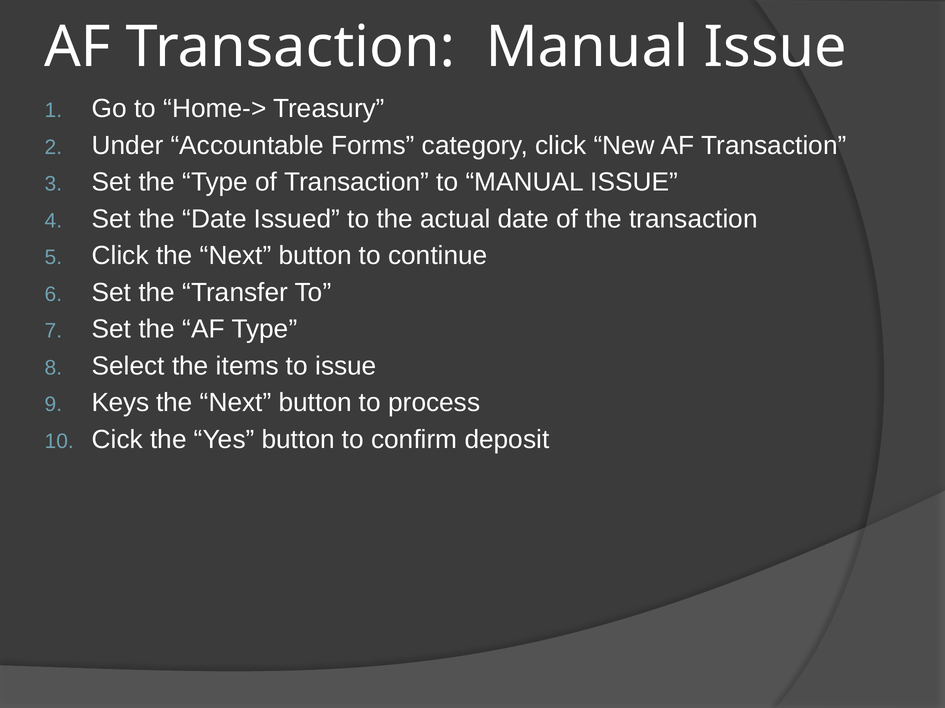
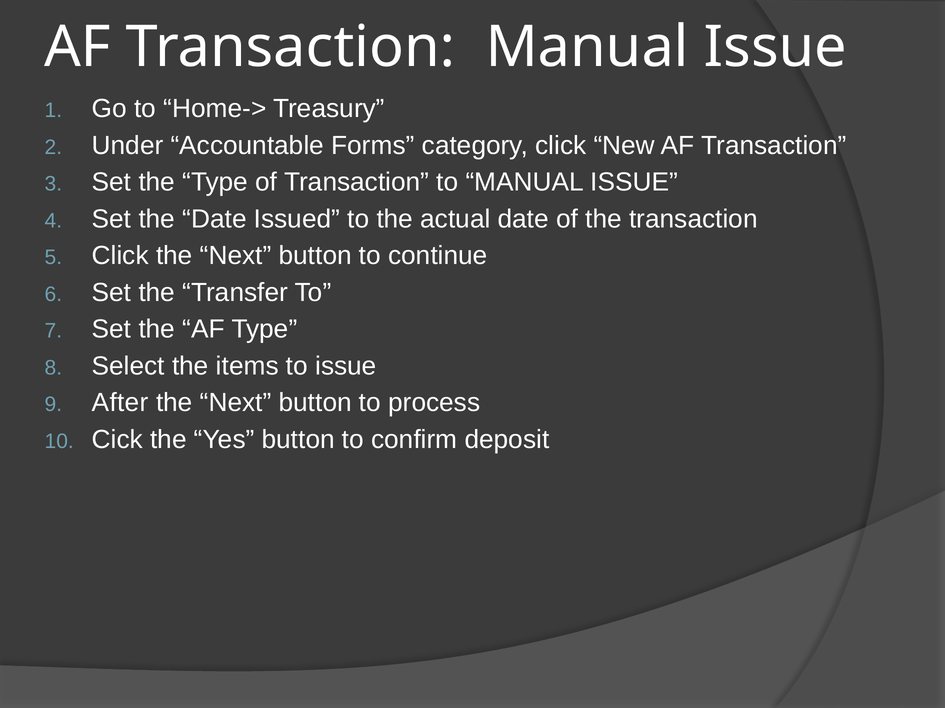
Keys: Keys -> After (120, 403)
